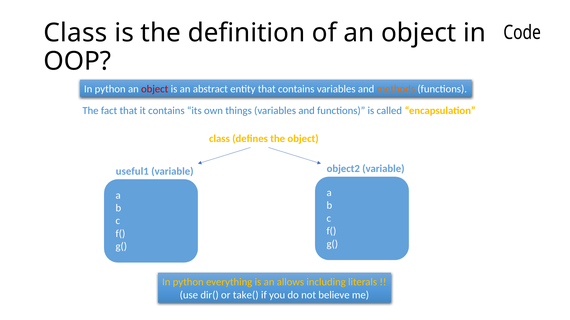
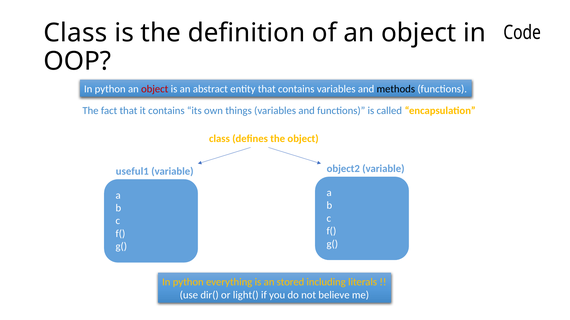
methods colour: orange -> black (396, 89)
allows: allows -> stored (290, 283)
take(: take( -> light( (246, 295)
